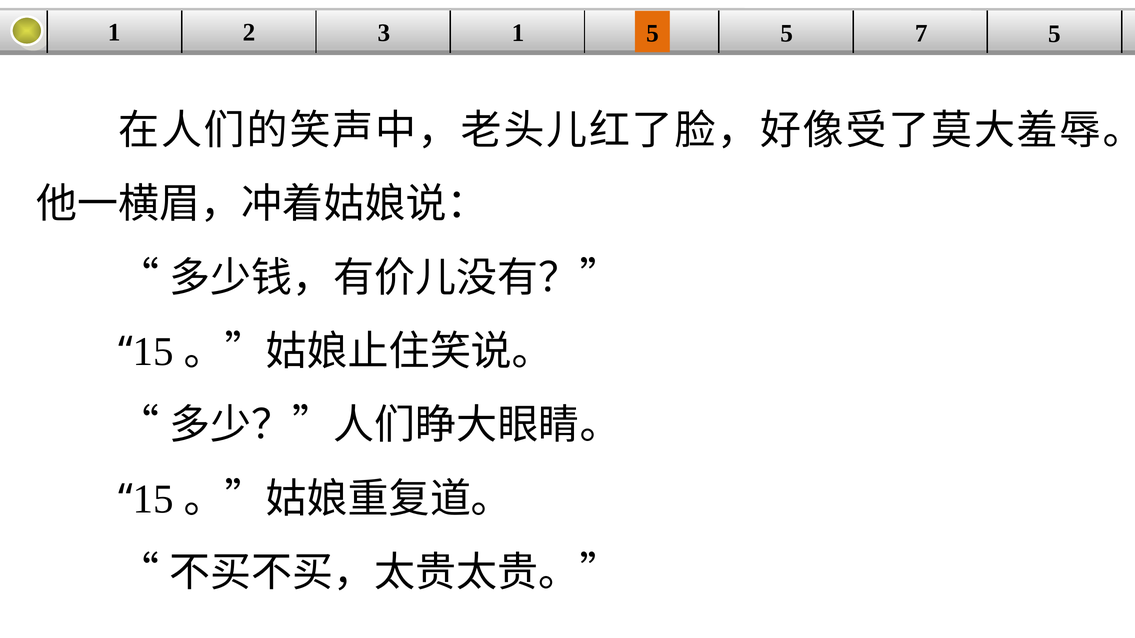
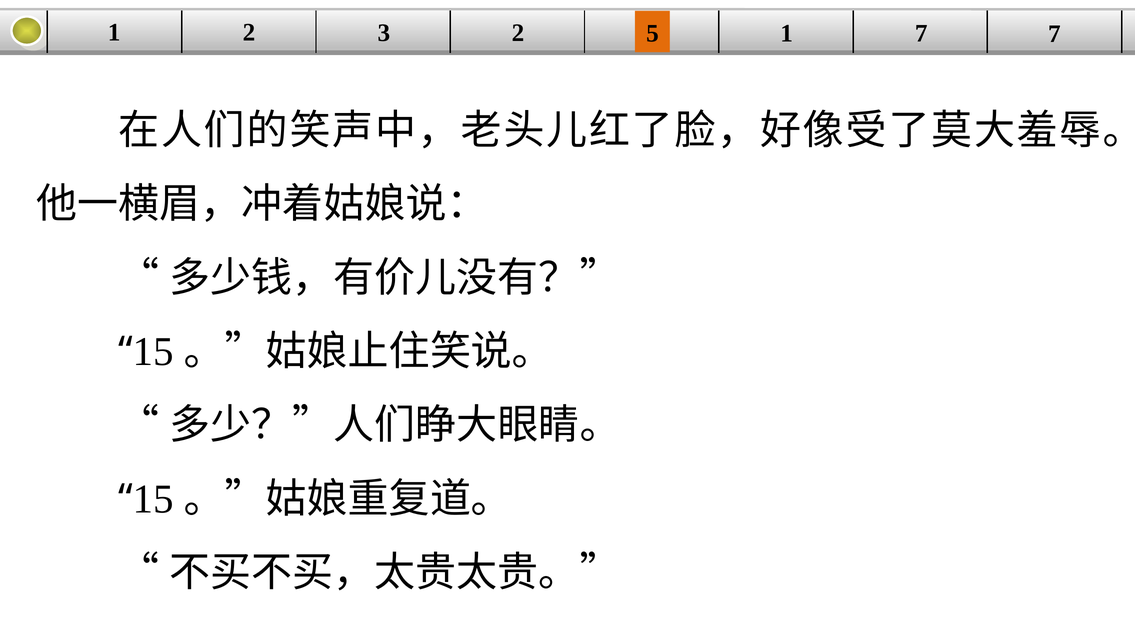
3 1: 1 -> 2 (518, 33)
5 5: 5 -> 1 (787, 34)
7 5: 5 -> 7 (1054, 34)
